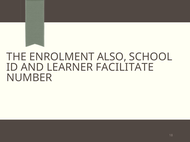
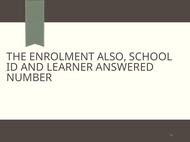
FACILITATE: FACILITATE -> ANSWERED (125, 67)
